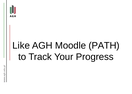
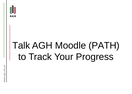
Like: Like -> Talk (21, 45)
